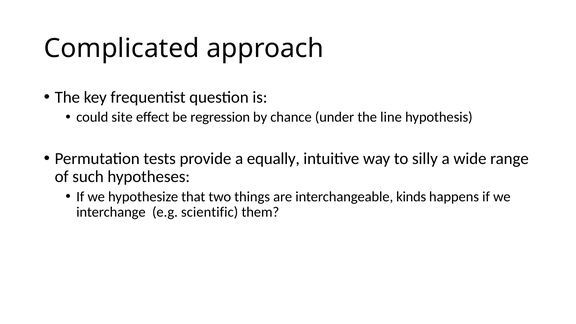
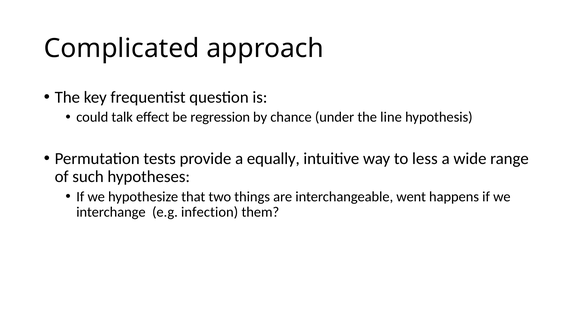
site: site -> talk (122, 117)
silly: silly -> less (425, 159)
kinds: kinds -> went (411, 197)
scientific: scientific -> infection (210, 212)
